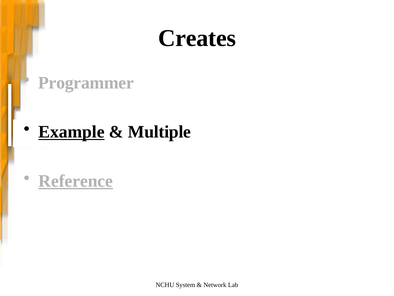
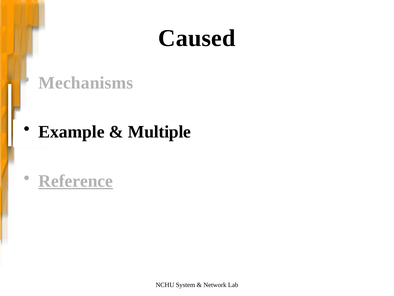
Creates: Creates -> Caused (197, 38)
Programmer: Programmer -> Mechanisms (86, 83)
Example underline: present -> none (72, 132)
